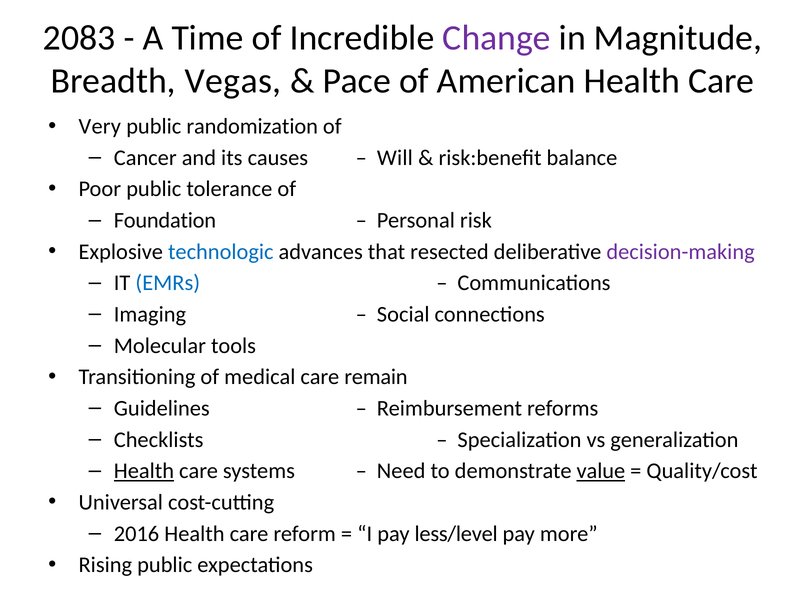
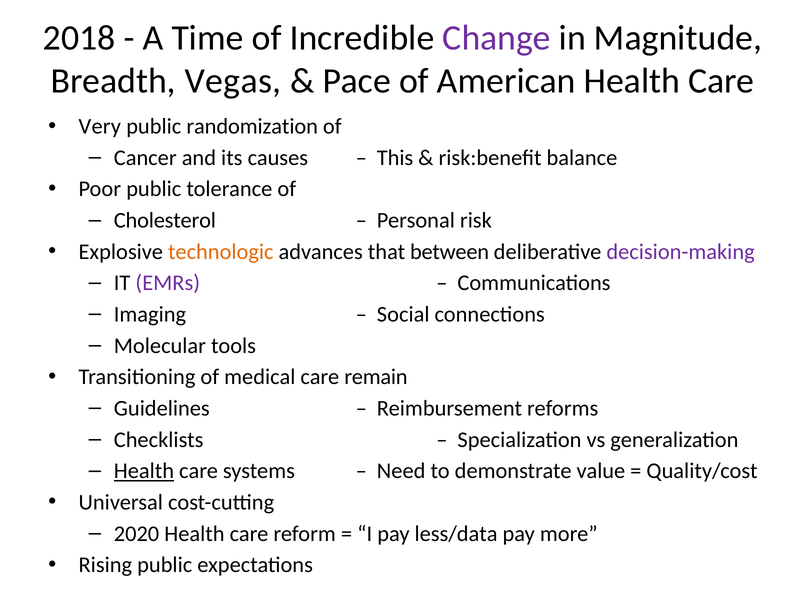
2083: 2083 -> 2018 (79, 38)
Will: Will -> This (395, 158)
Foundation: Foundation -> Cholesterol (165, 221)
technologic colour: blue -> orange (221, 252)
resected: resected -> between (450, 252)
EMRs colour: blue -> purple (168, 283)
value underline: present -> none (601, 471)
2016: 2016 -> 2020 (137, 534)
less/level: less/level -> less/data (456, 534)
